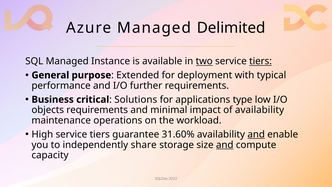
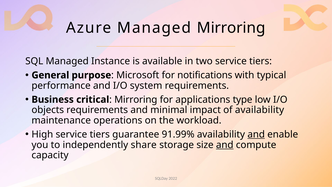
Managed Delimited: Delimited -> Mirroring (231, 28)
two underline: present -> none (204, 61)
tiers underline: present -> none (261, 61)
Extended: Extended -> Microsoft (138, 75)
deployment: deployment -> notifications (205, 75)
further: further -> system (146, 86)
Solutions: Solutions -> Mirroring (136, 99)
31.60%: 31.60% -> 91.99% (178, 134)
